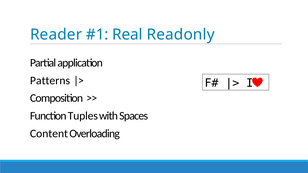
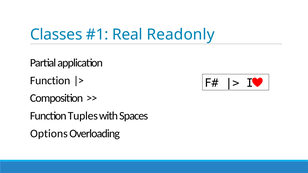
Reader: Reader -> Classes (56, 35)
Patterns: Patterns -> Function (50, 81)
Content: Content -> Options (49, 134)
